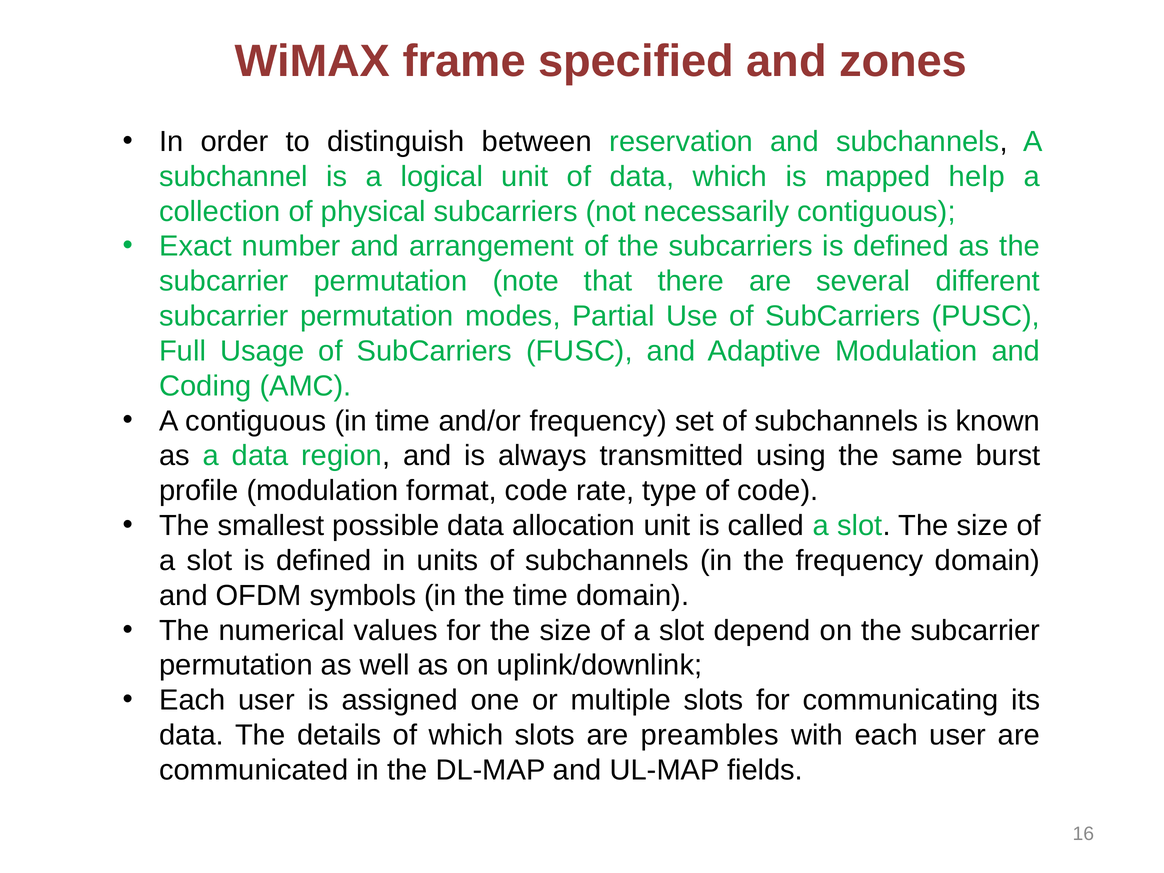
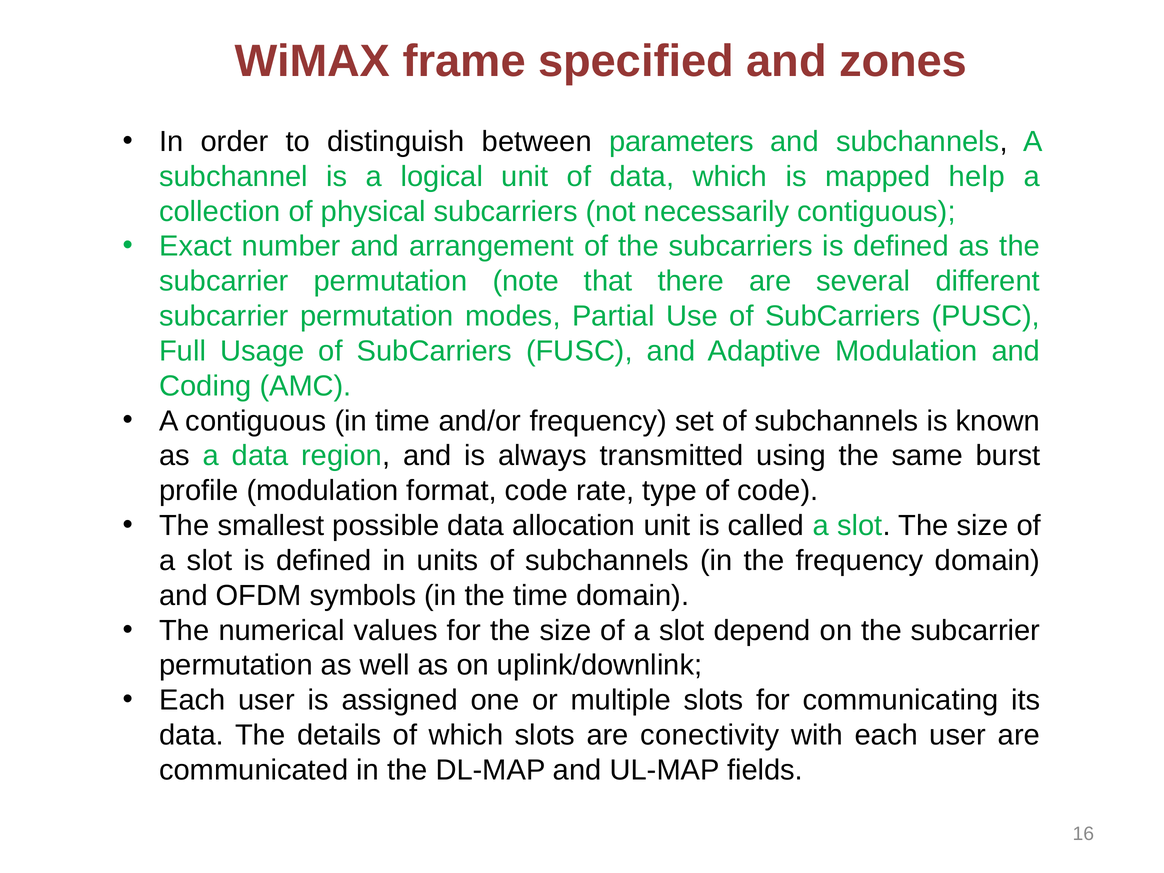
reservation: reservation -> parameters (681, 142)
preambles: preambles -> conectivity (710, 735)
